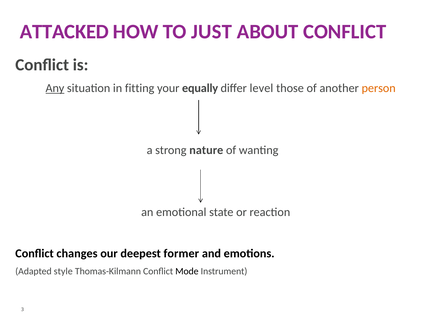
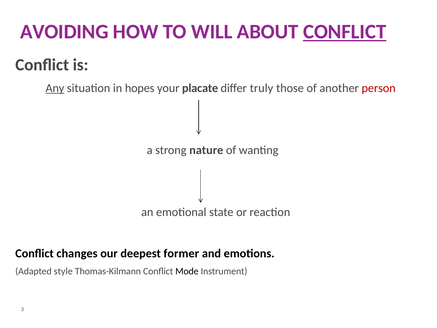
ATTACKED: ATTACKED -> AVOIDING (64, 32)
JUST: JUST -> WILL (212, 32)
CONFLICT underline: none -> present (345, 32)
fitting: fitting -> hopes (140, 88)
equally: equally -> placate (200, 88)
level: level -> truly (261, 88)
person colour: orange -> red (379, 88)
